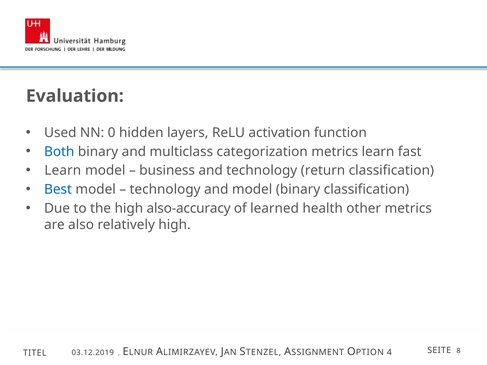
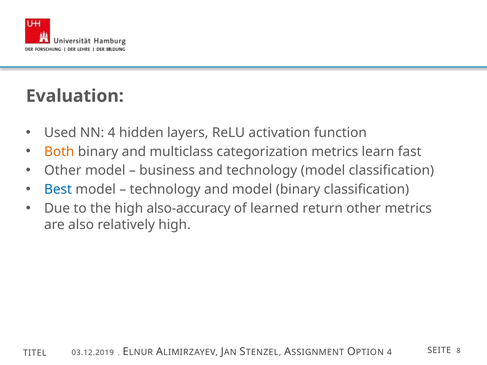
NN 0: 0 -> 4 (112, 133)
Both colour: blue -> orange (59, 152)
Learn: Learn -> Other (63, 171)
technology return: return -> model (323, 171)
health: health -> return (323, 209)
